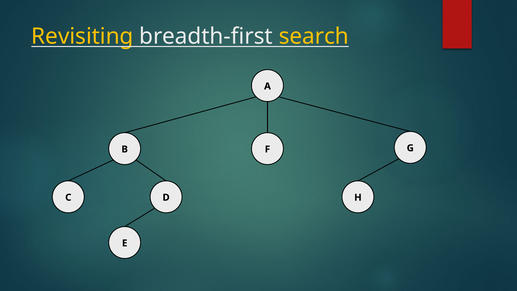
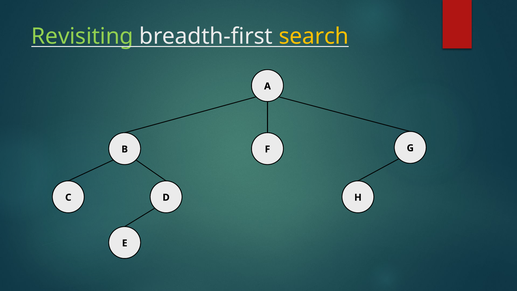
Revisiting colour: yellow -> light green (82, 36)
